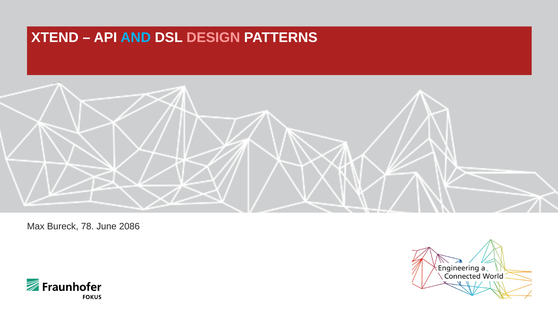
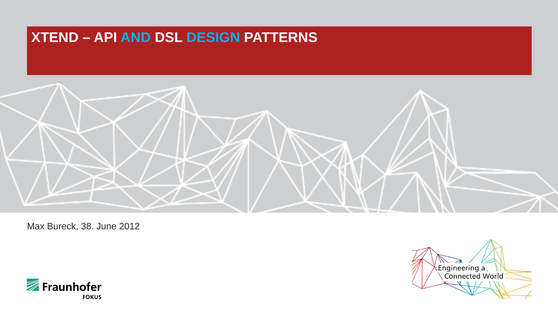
DESIGN colour: pink -> light blue (213, 37)
78: 78 -> 38 (87, 226)
2086: 2086 -> 2012 (129, 226)
